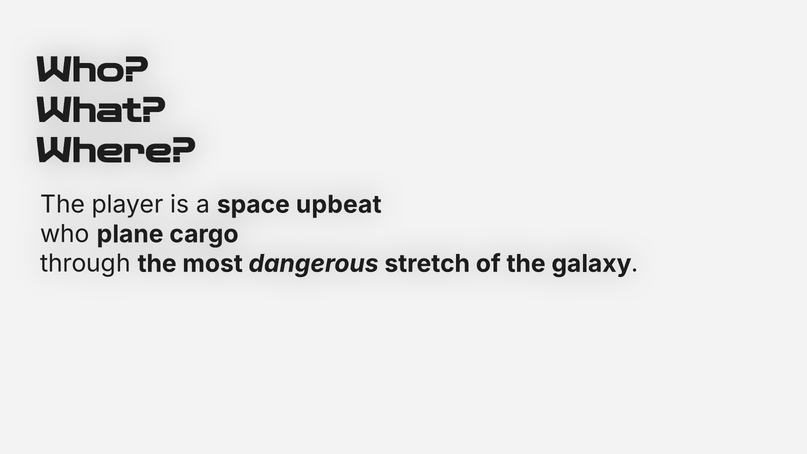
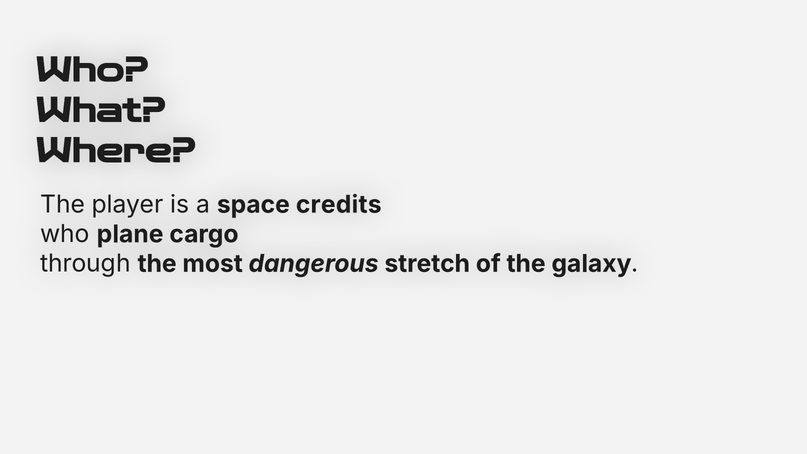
upbeat: upbeat -> credits (339, 205)
